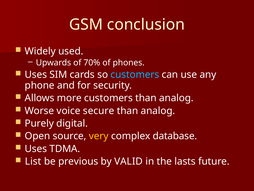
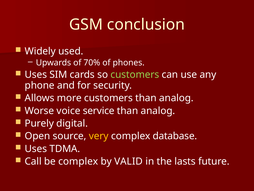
customers colour: light blue -> light green (135, 74)
secure: secure -> service (99, 110)
List: List -> Call (33, 161)
be previous: previous -> complex (78, 161)
